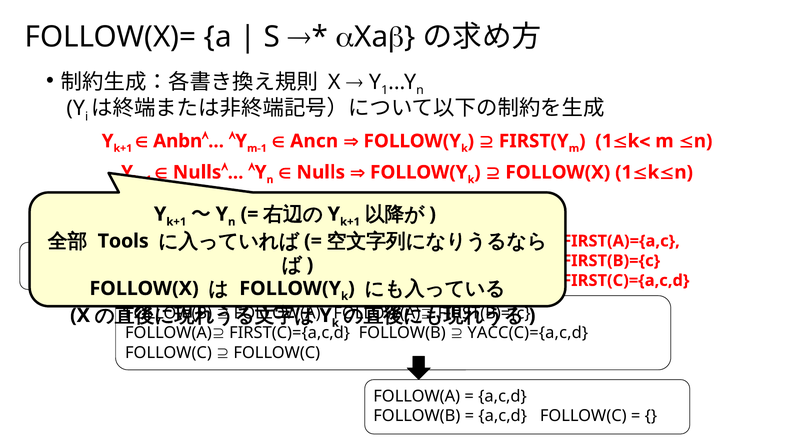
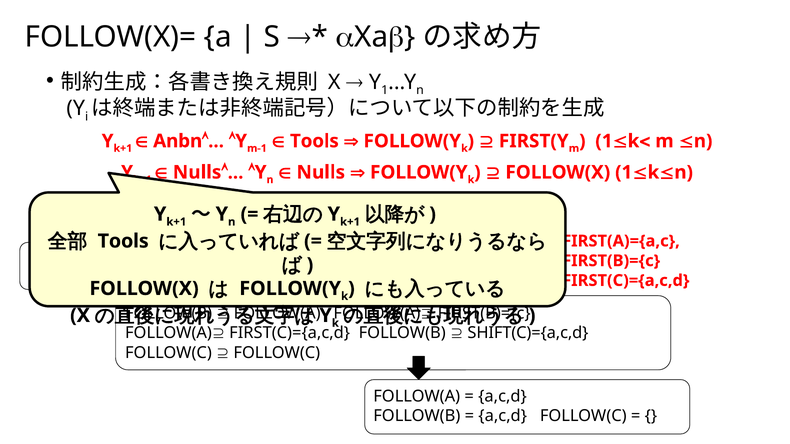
Ancn: Ancn -> Tools (314, 141)
YACC(C)={a,c,d: YACC(C)={a,c,d -> SHIFT(C)={a,c,d (528, 333)
